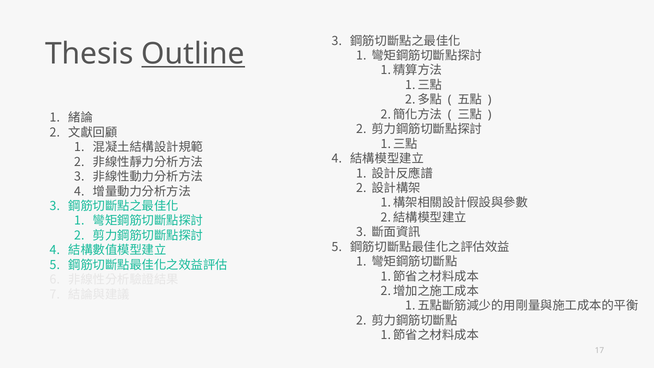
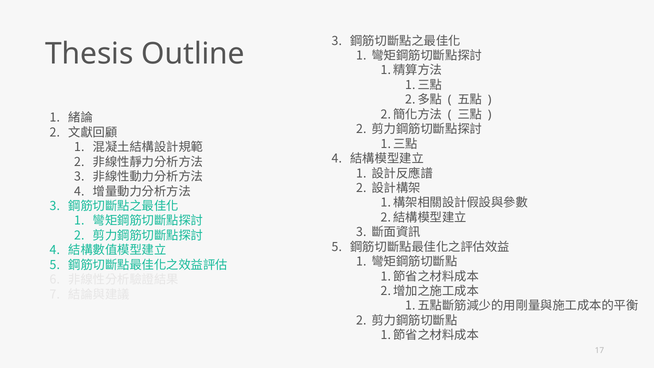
Outline underline: present -> none (193, 54)
